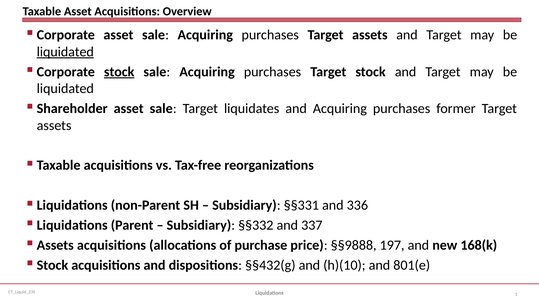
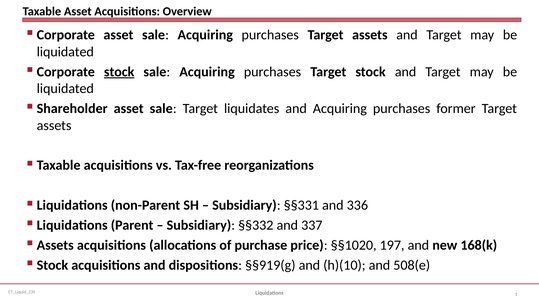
liquidated underline: present -> none (65, 52)
§§9888: §§9888 -> §§1020 (354, 245)
§§432(g: §§432(g -> §§919(g (270, 265)
801(e: 801(e -> 508(e (412, 265)
